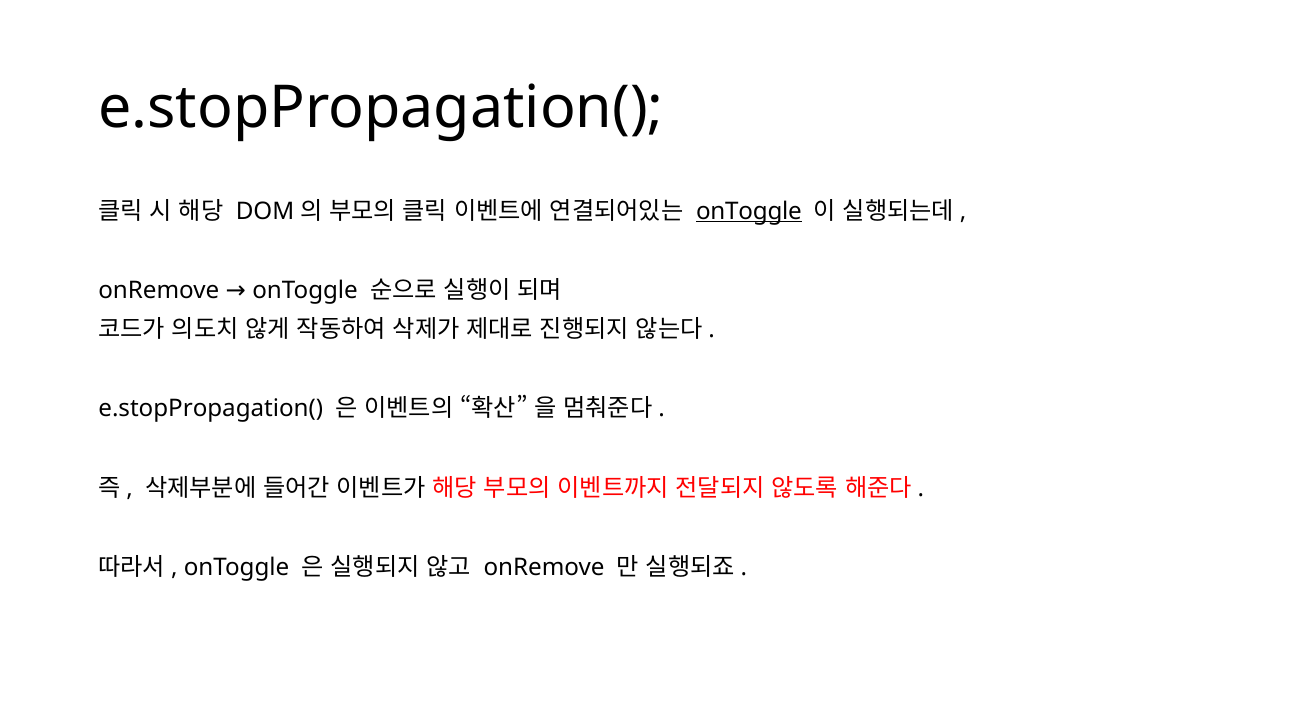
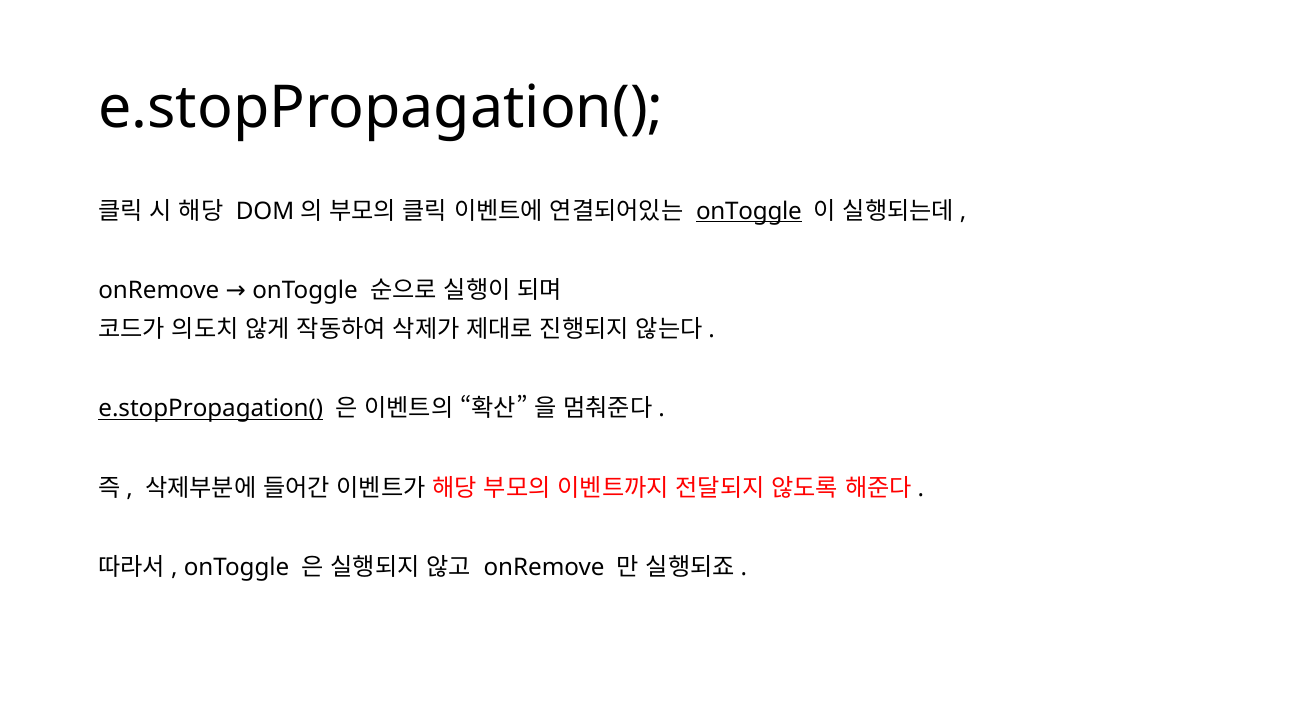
e.stopPropagation( underline: none -> present (211, 409)
